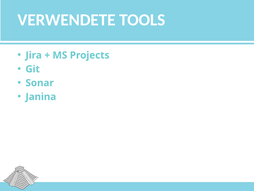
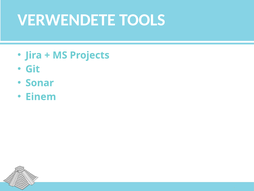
Janina: Janina -> Einem (41, 97)
